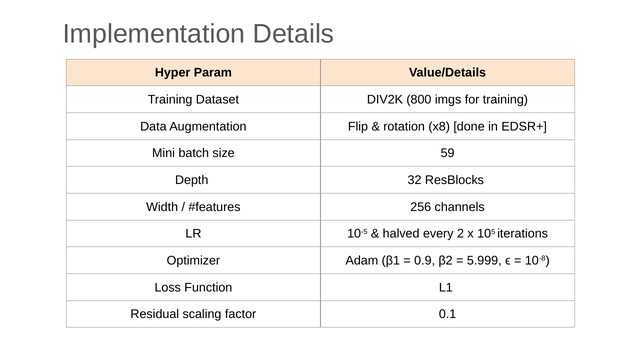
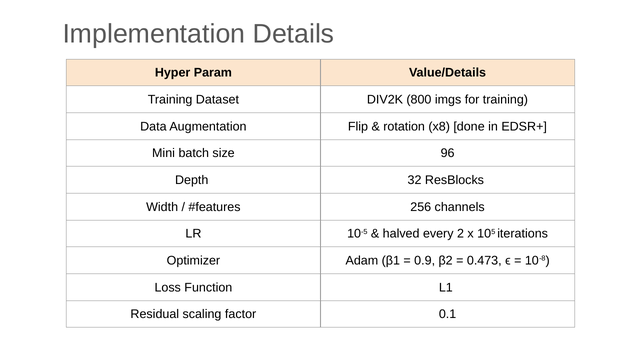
59: 59 -> 96 (448, 153)
5.999: 5.999 -> 0.473 (484, 261)
